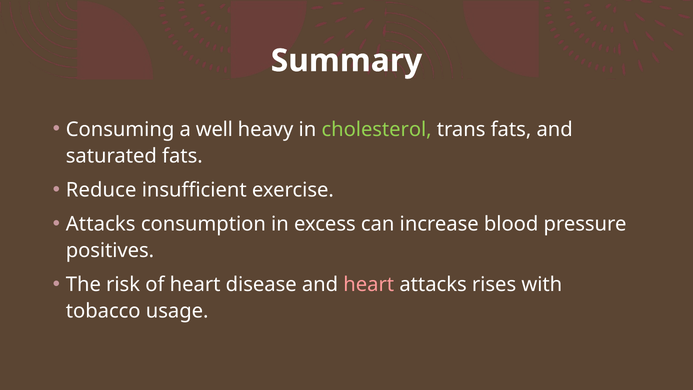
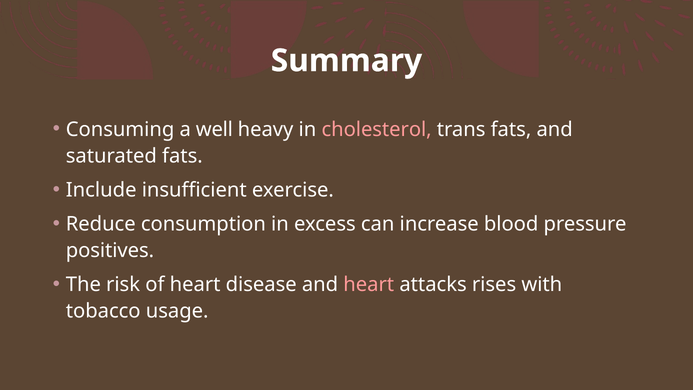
cholesterol colour: light green -> pink (377, 129)
Reduce: Reduce -> Include (101, 190)
Attacks: Attacks -> Reduce (101, 224)
